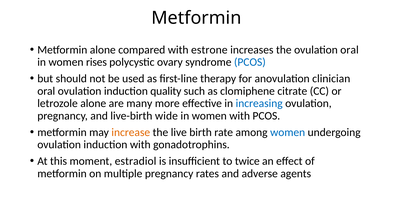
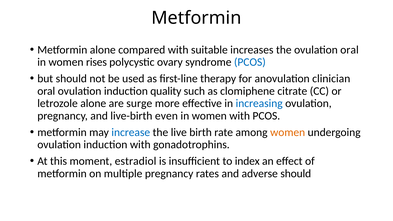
estrone: estrone -> suitable (209, 50)
many: many -> surge (139, 103)
wide: wide -> even (166, 116)
increase colour: orange -> blue (131, 132)
women colour: blue -> orange (288, 132)
twice: twice -> index (247, 161)
adverse agents: agents -> should (296, 174)
